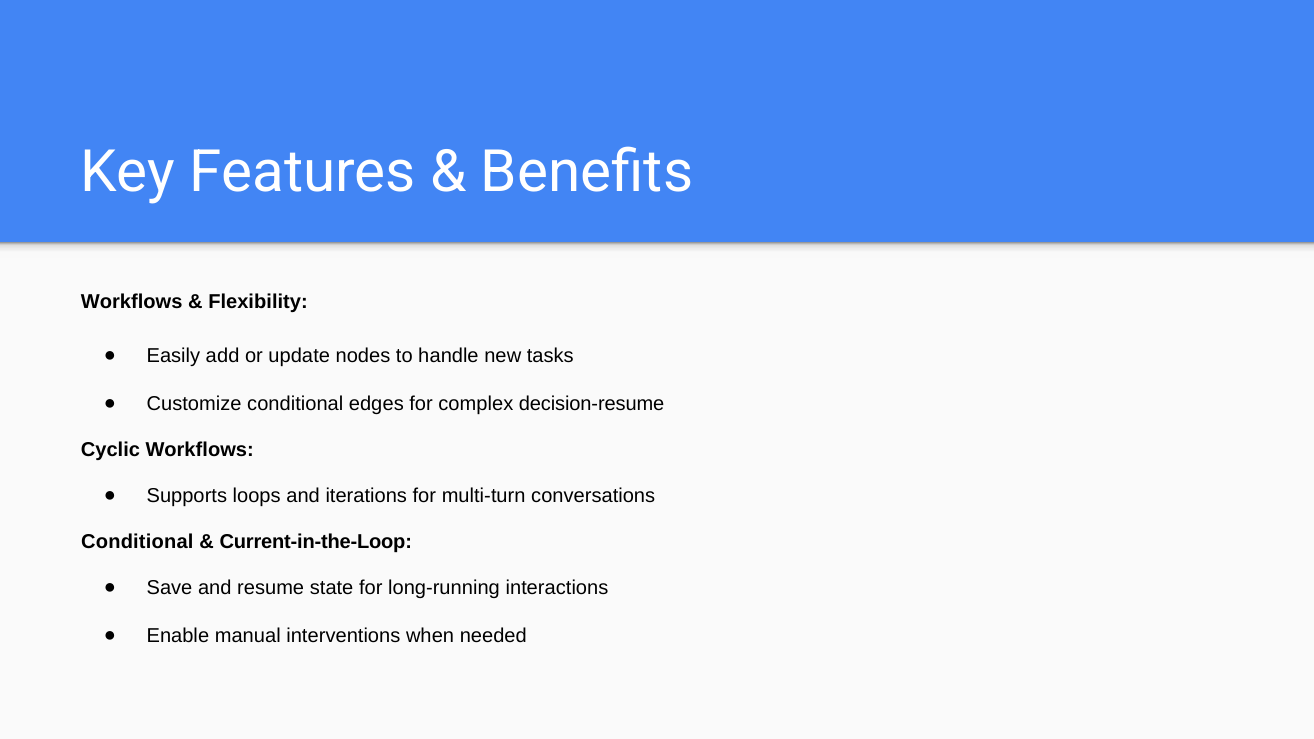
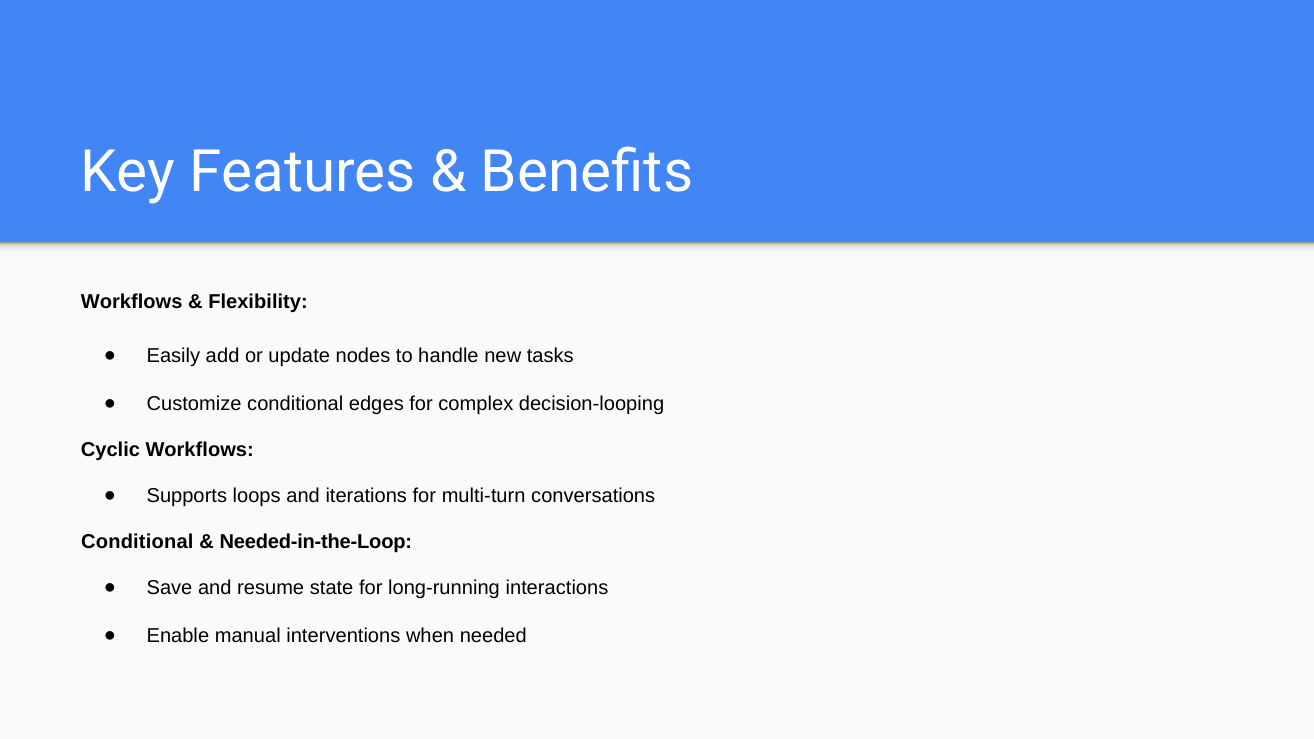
decision-resume: decision-resume -> decision-looping (592, 404)
Current-in-the-Loop: Current-in-the-Loop -> Needed-in-the-Loop (316, 542)
